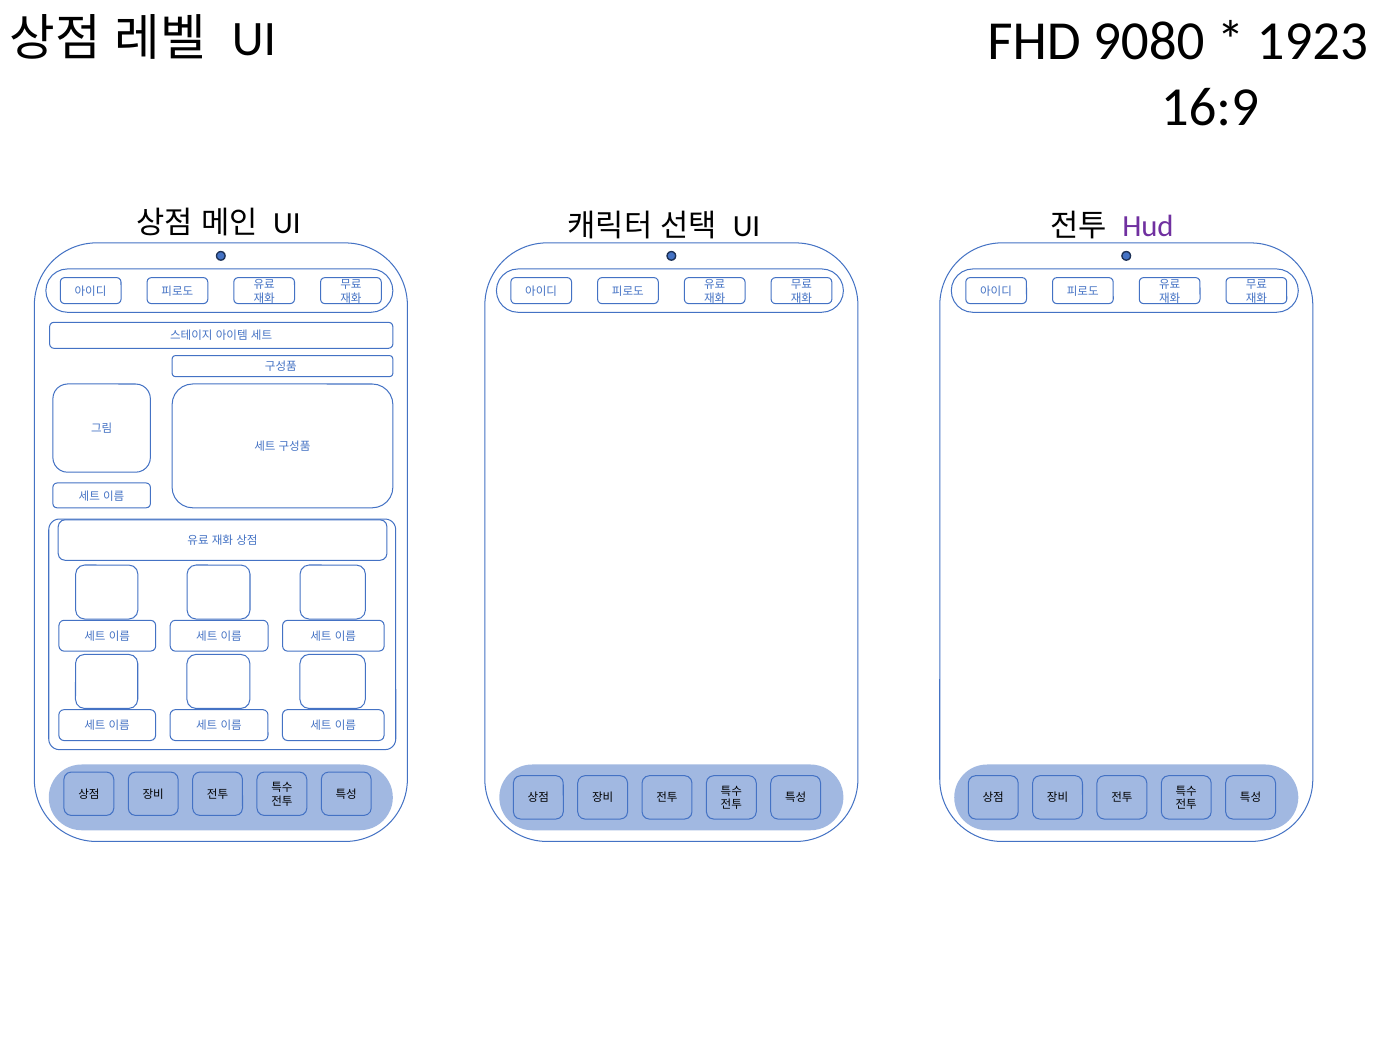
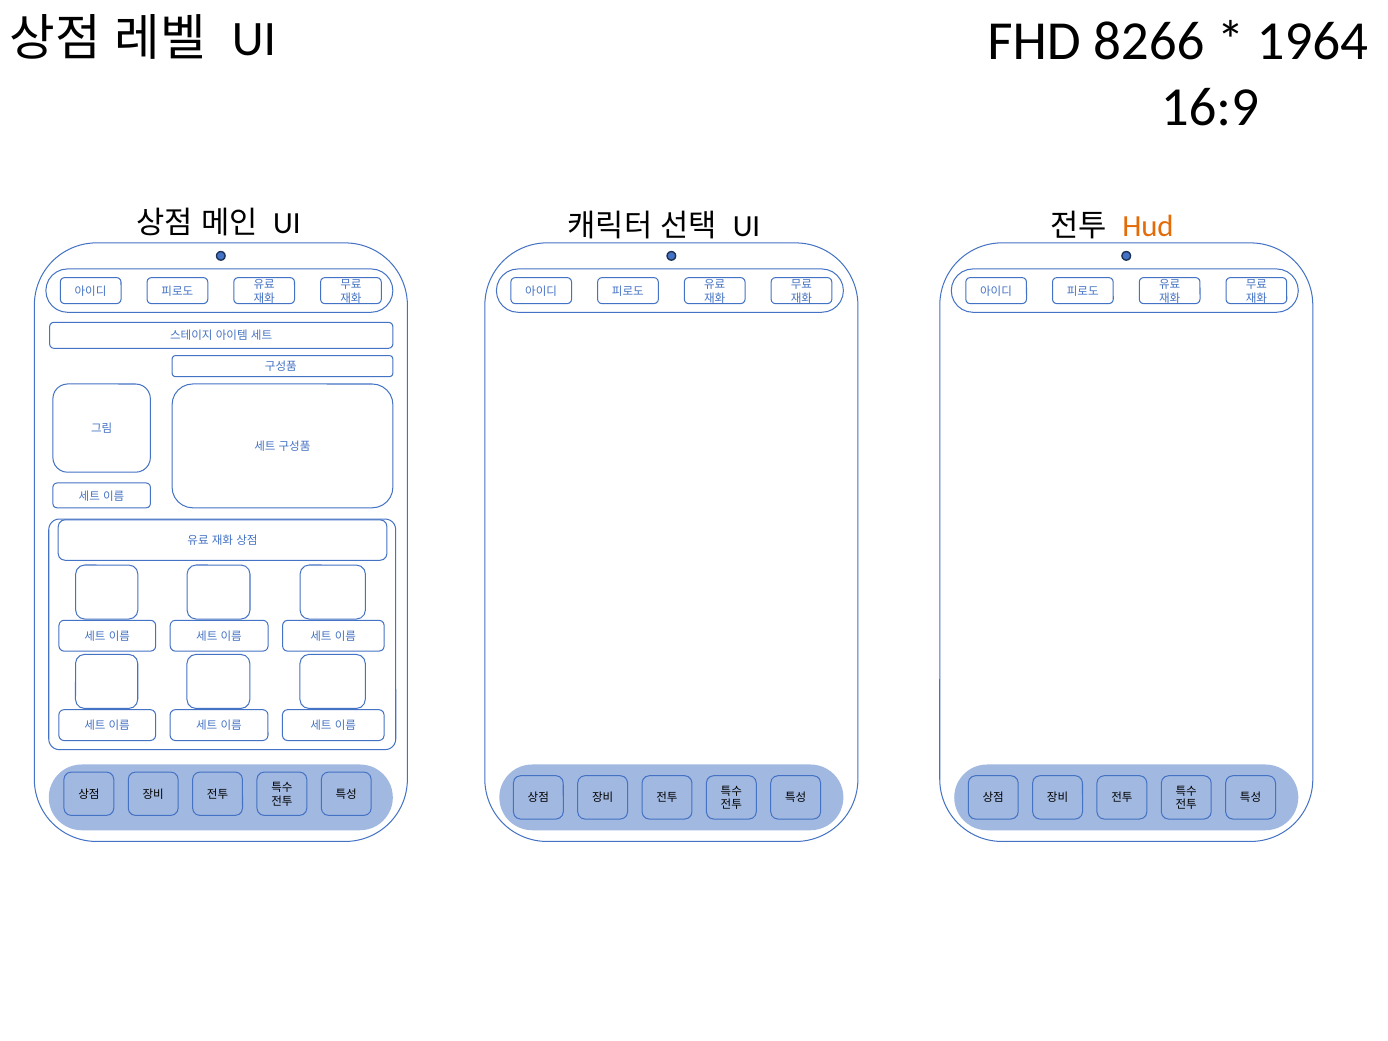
9080: 9080 -> 8266 (1149, 42)
1923: 1923 -> 1964 (1312, 42)
Hud colour: purple -> orange (1148, 226)
